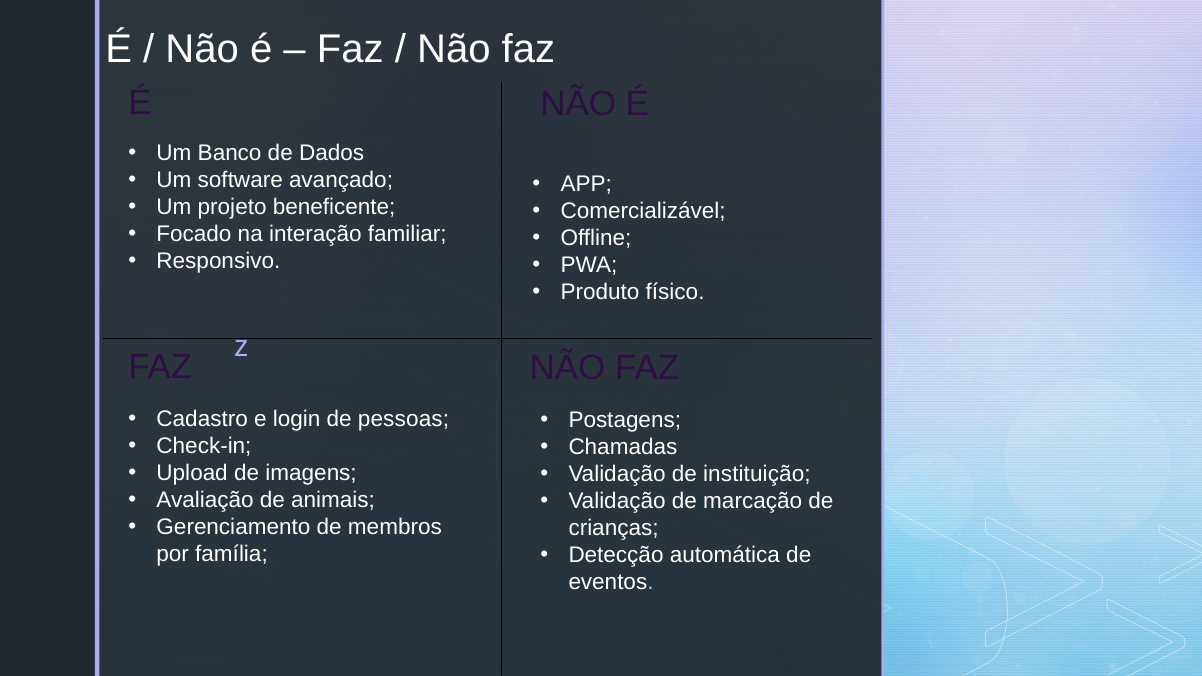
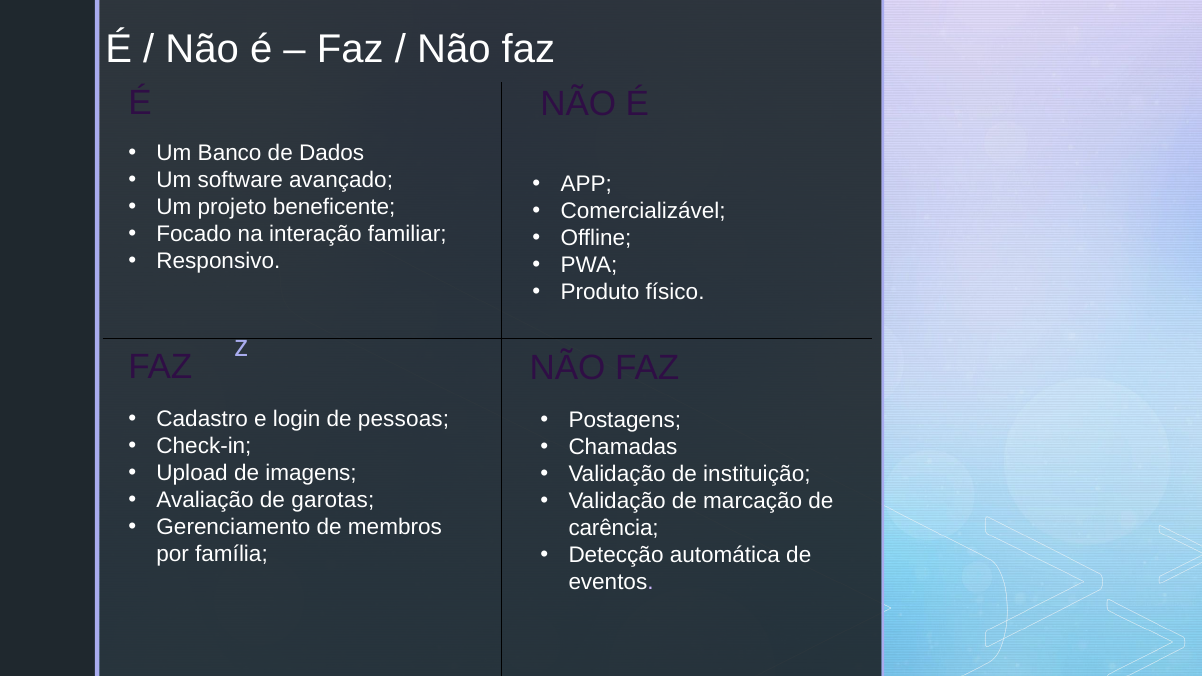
animais: animais -> garotas (333, 500)
crianças: crianças -> carência (614, 528)
